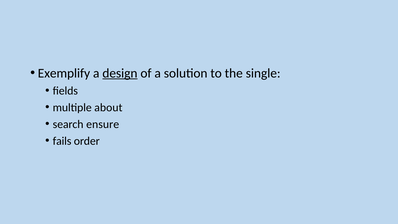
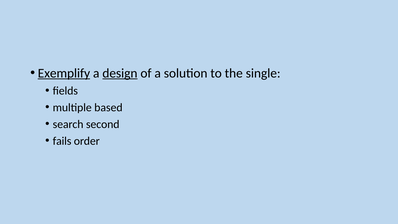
Exemplify underline: none -> present (64, 73)
about: about -> based (108, 107)
ensure: ensure -> second (103, 124)
